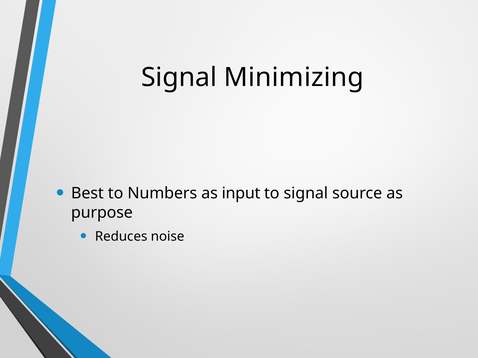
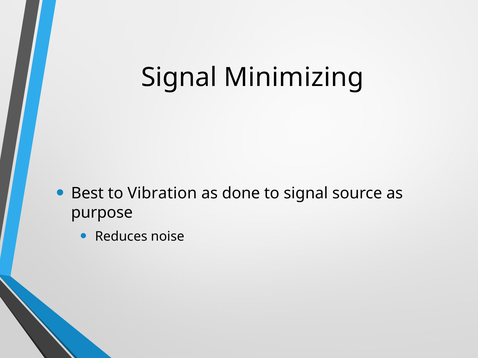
Numbers: Numbers -> Vibration (162, 194)
input: input -> done (241, 194)
